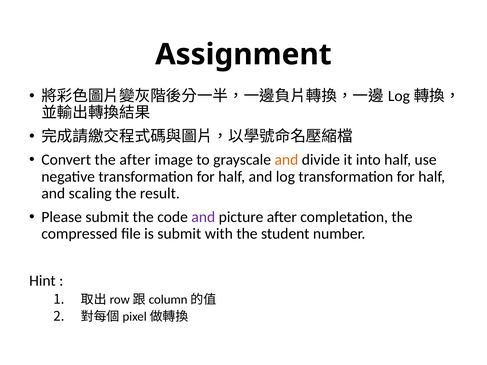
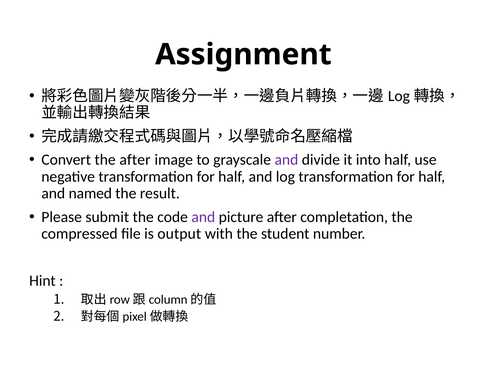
and colour: orange -> purple (286, 160)
scaling: scaling -> named (90, 193)
is submit: submit -> output (179, 234)
